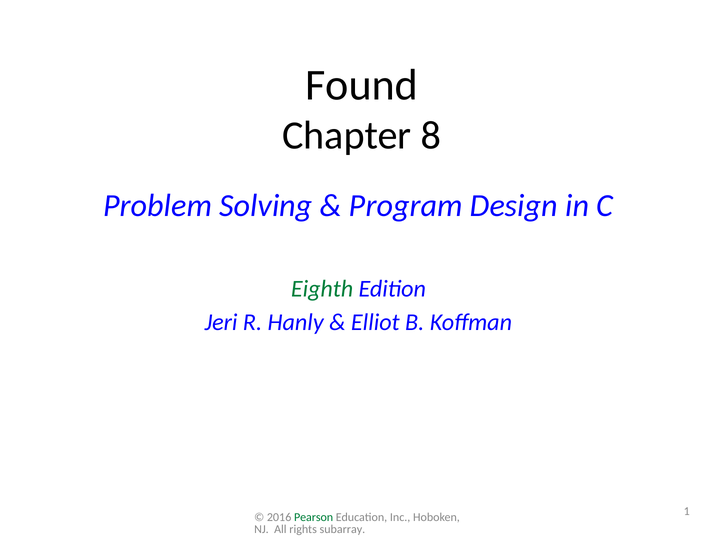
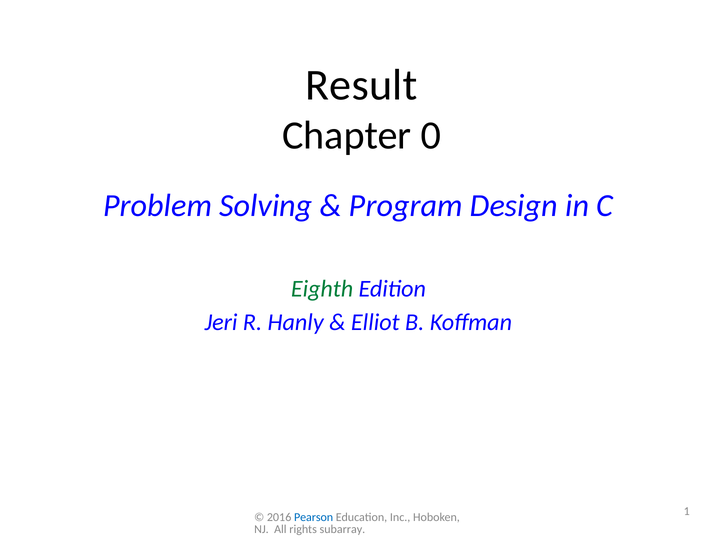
Found: Found -> Result (361, 85)
8: 8 -> 0 (431, 136)
Pearson colour: green -> blue (314, 518)
